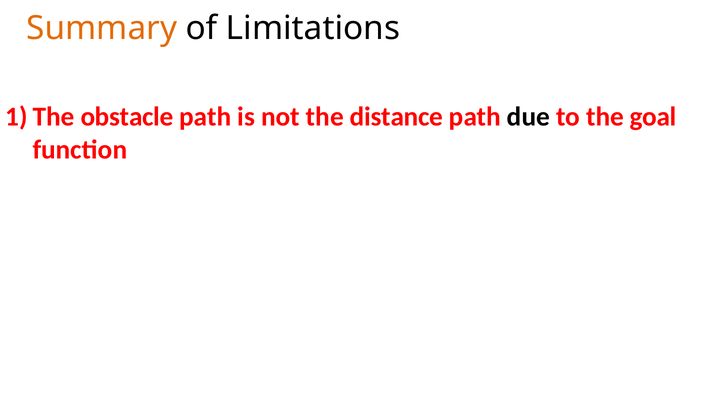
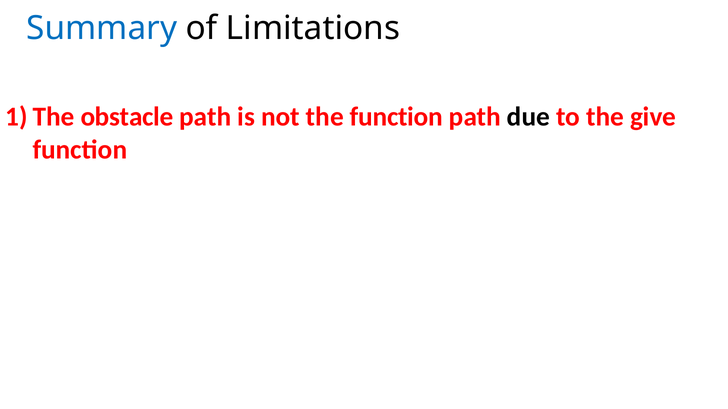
Summary colour: orange -> blue (102, 28)
the distance: distance -> function (396, 117)
goal: goal -> give (653, 117)
